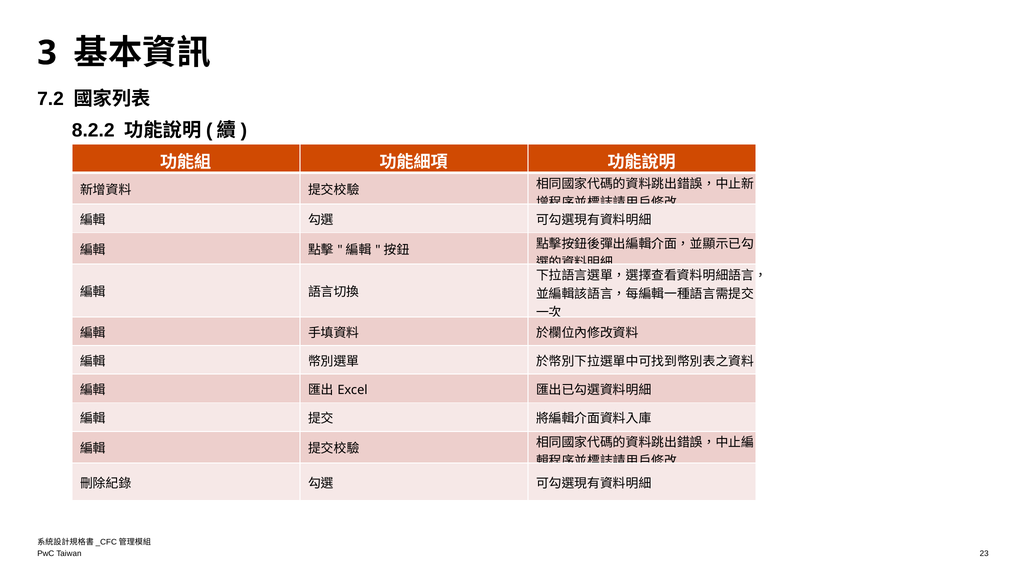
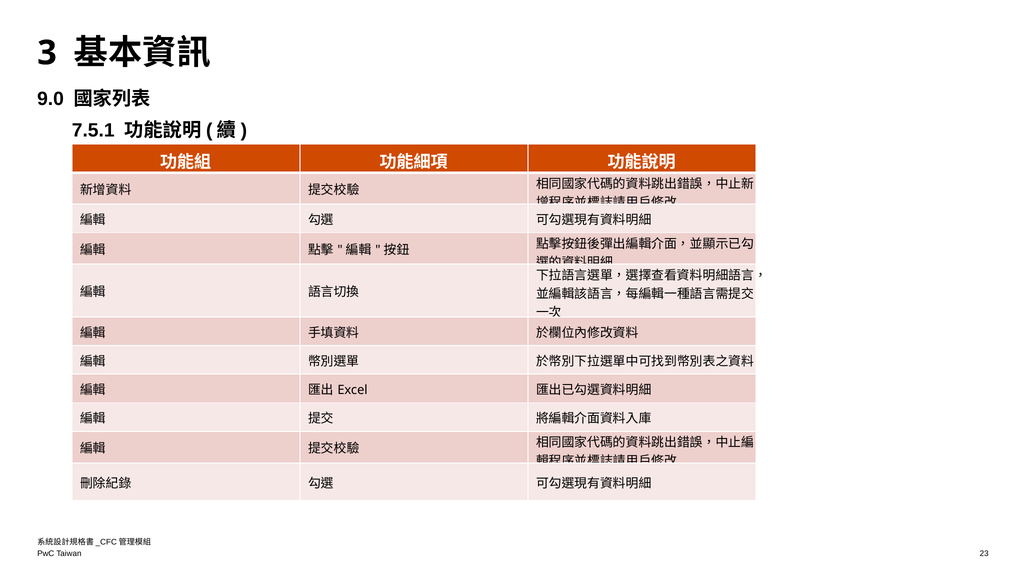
7.2: 7.2 -> 9.0 (51, 99)
8.2.2: 8.2.2 -> 7.5.1 (93, 131)
